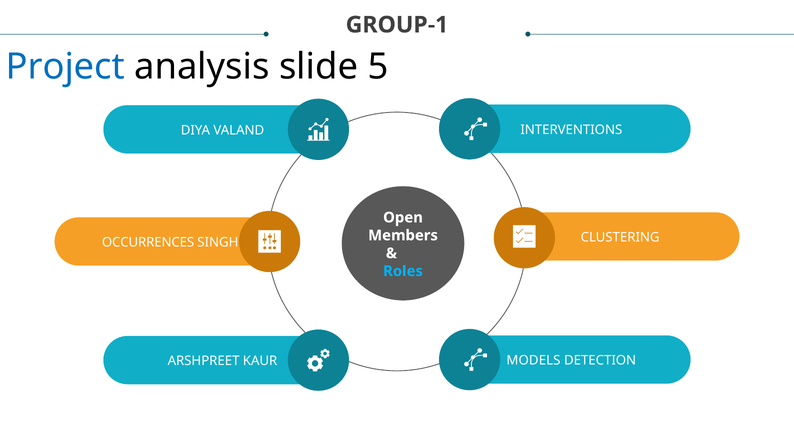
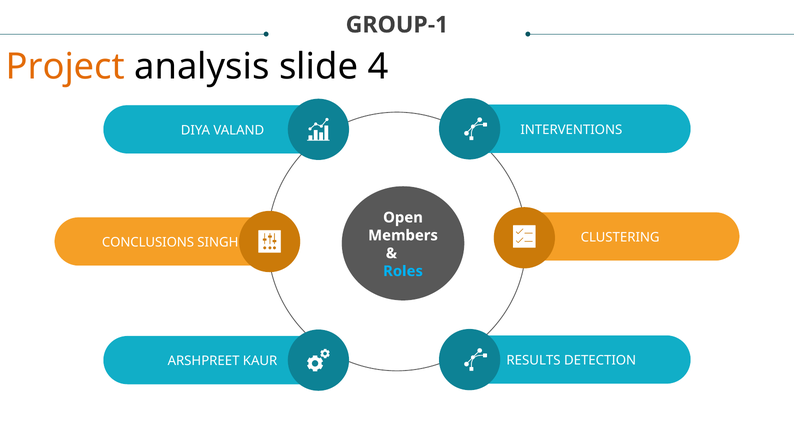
Project colour: blue -> orange (65, 67)
5: 5 -> 4 (378, 67)
OCCURRENCES: OCCURRENCES -> CONCLUSIONS (148, 242)
MODELS: MODELS -> RESULTS (534, 360)
